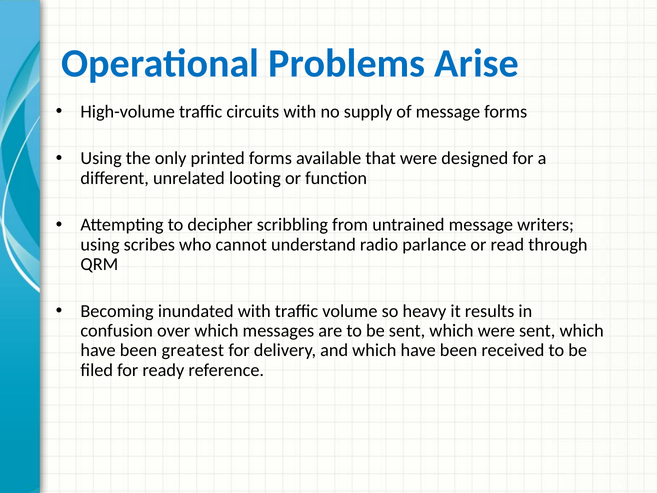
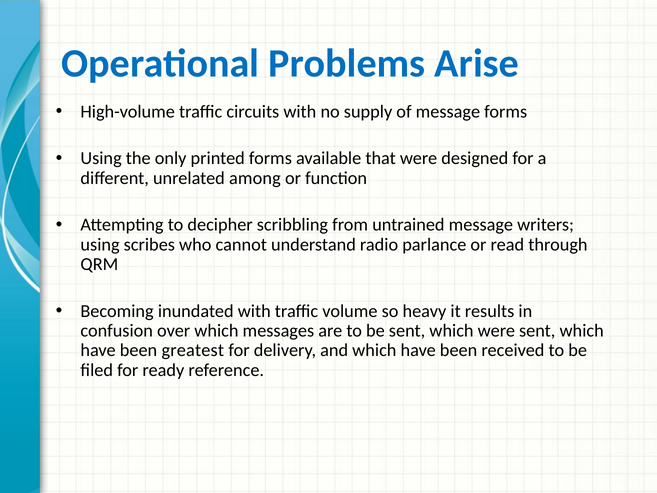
looting: looting -> among (255, 178)
